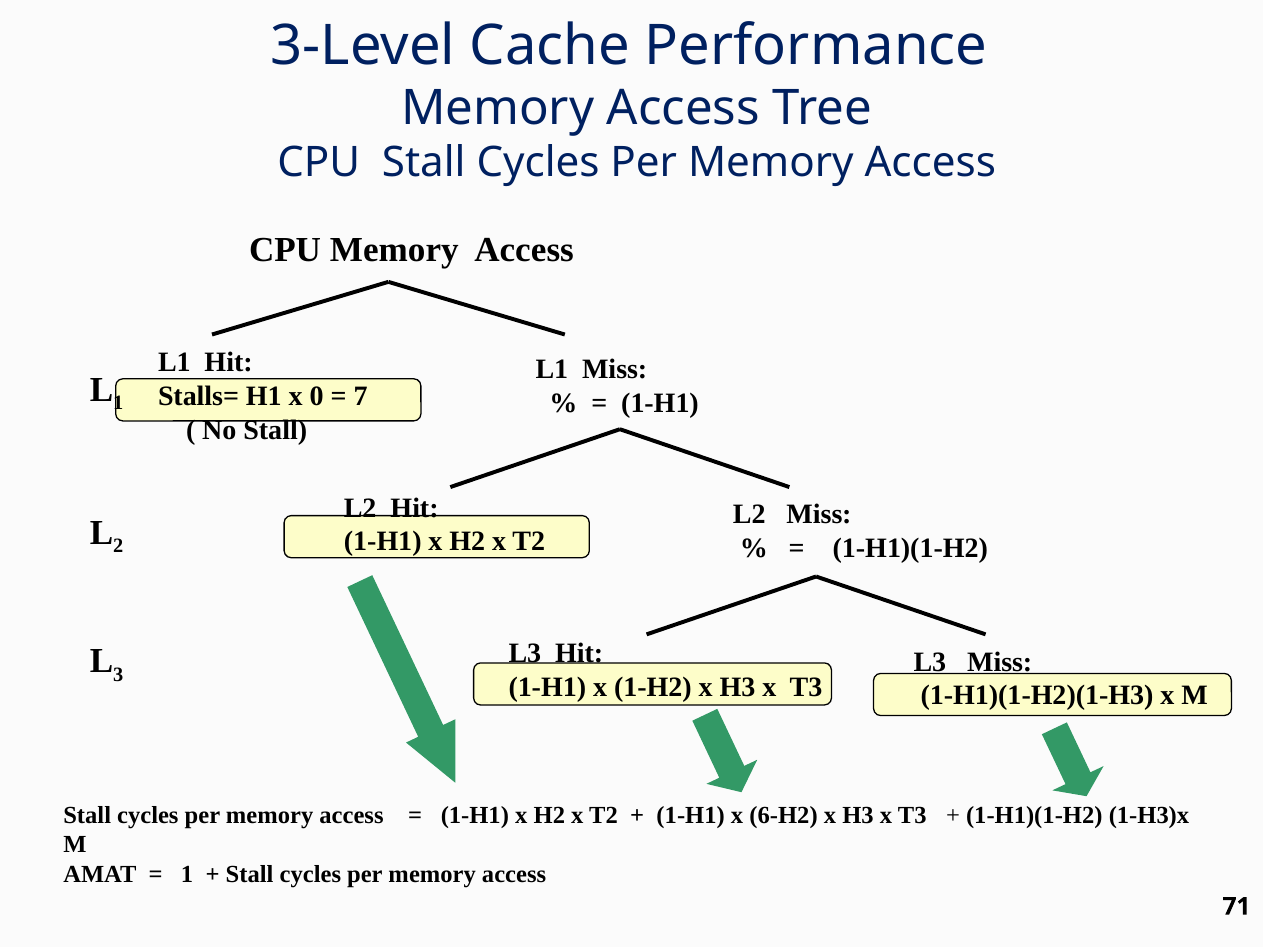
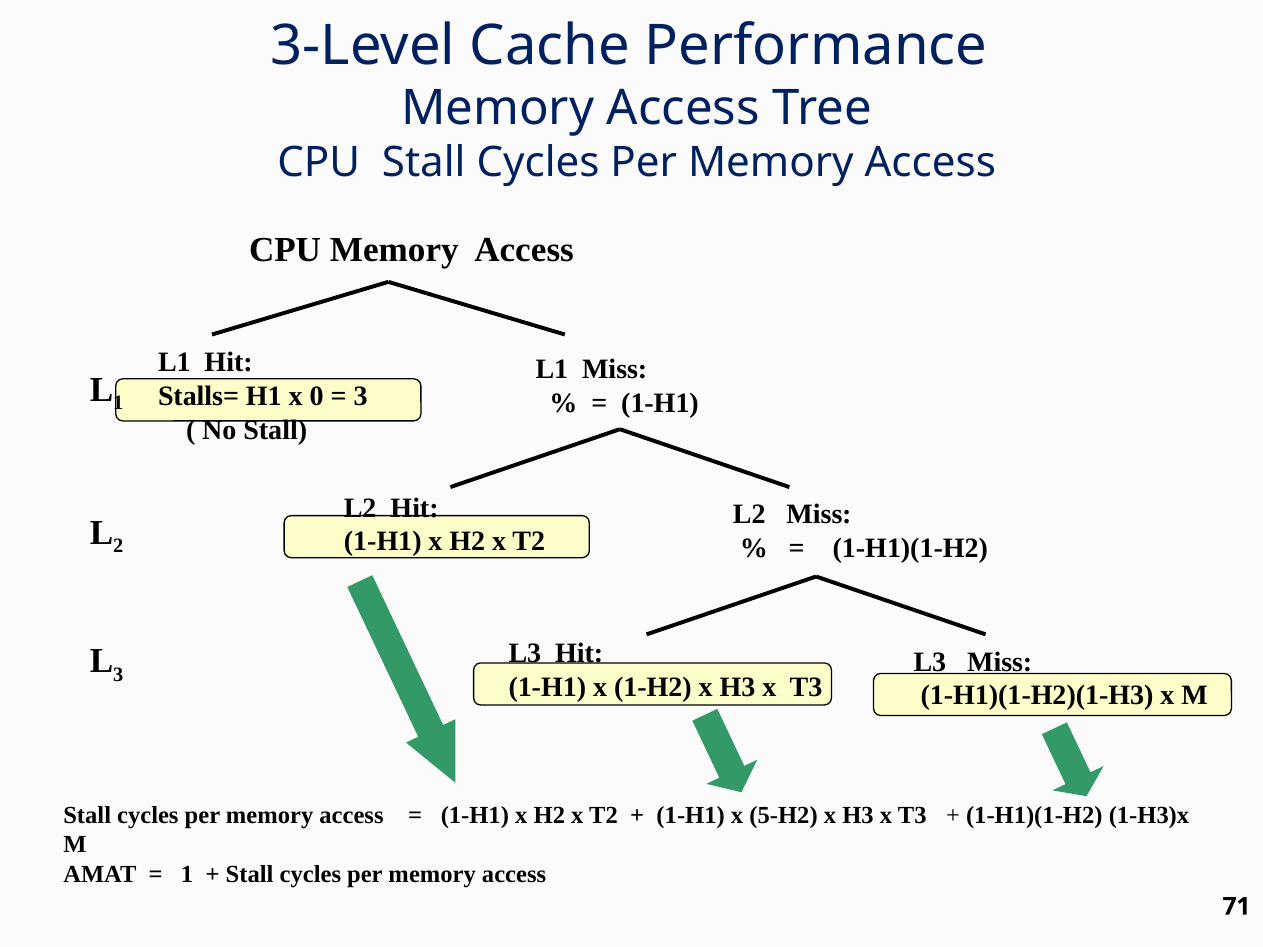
7: 7 -> 3 (361, 396)
6-H2: 6-H2 -> 5-H2 (784, 816)
